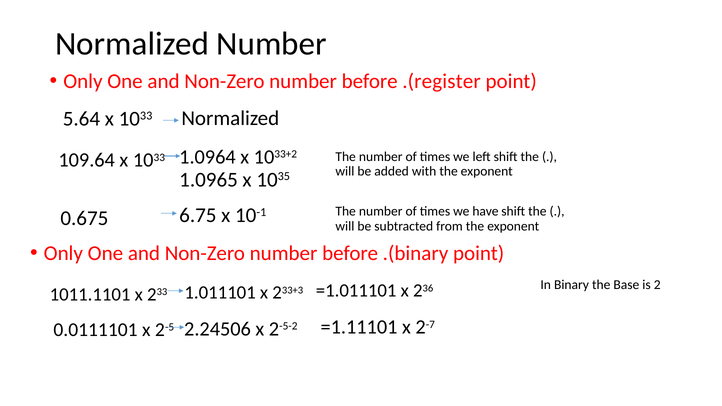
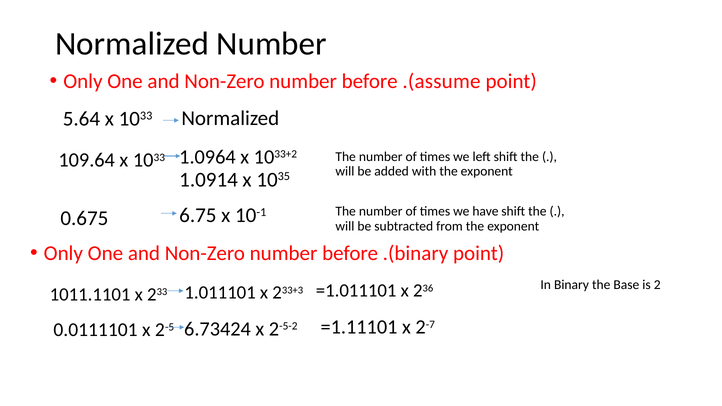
.(register: .(register -> .(assume (441, 81)
1.0965: 1.0965 -> 1.0914 (209, 180)
2.24506: 2.24506 -> 6.73424 (217, 329)
